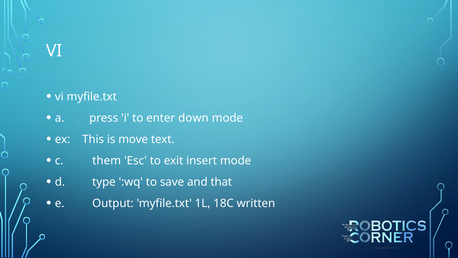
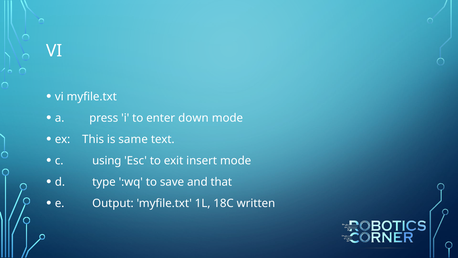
move: move -> same (133, 139)
them: them -> using (107, 160)
